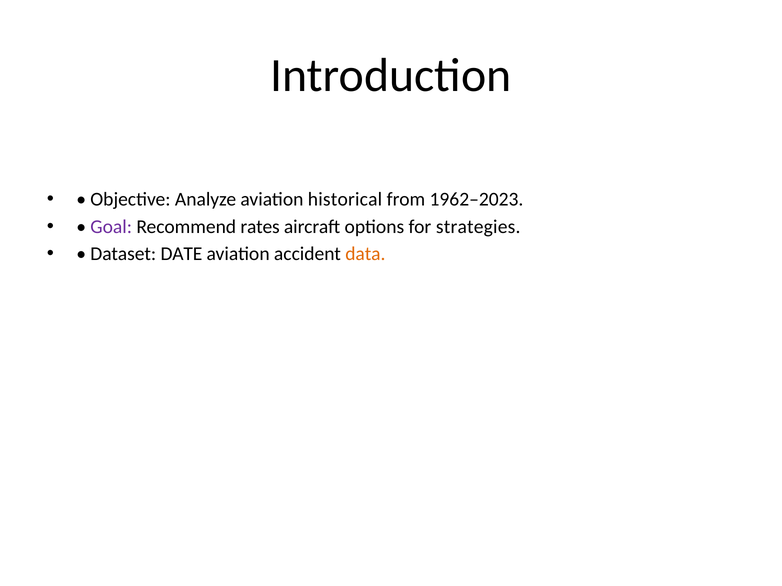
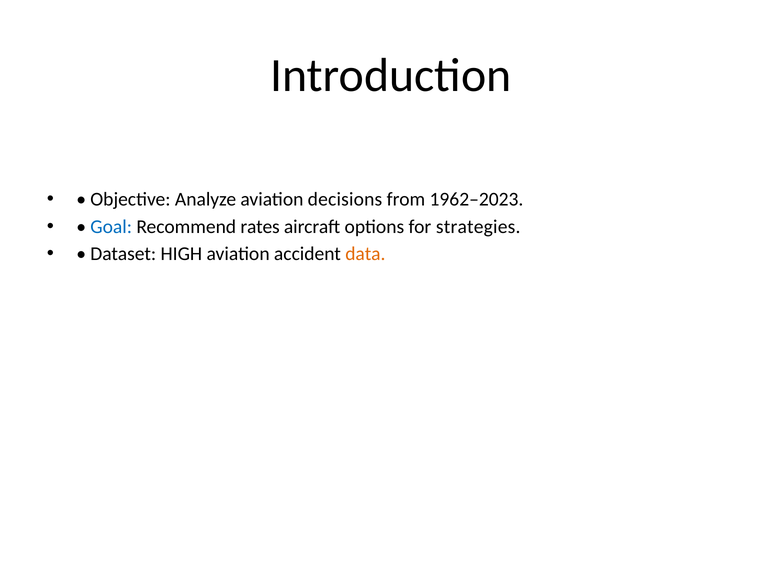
historical: historical -> decisions (345, 199)
Goal colour: purple -> blue (111, 227)
DATE: DATE -> HIGH (181, 254)
